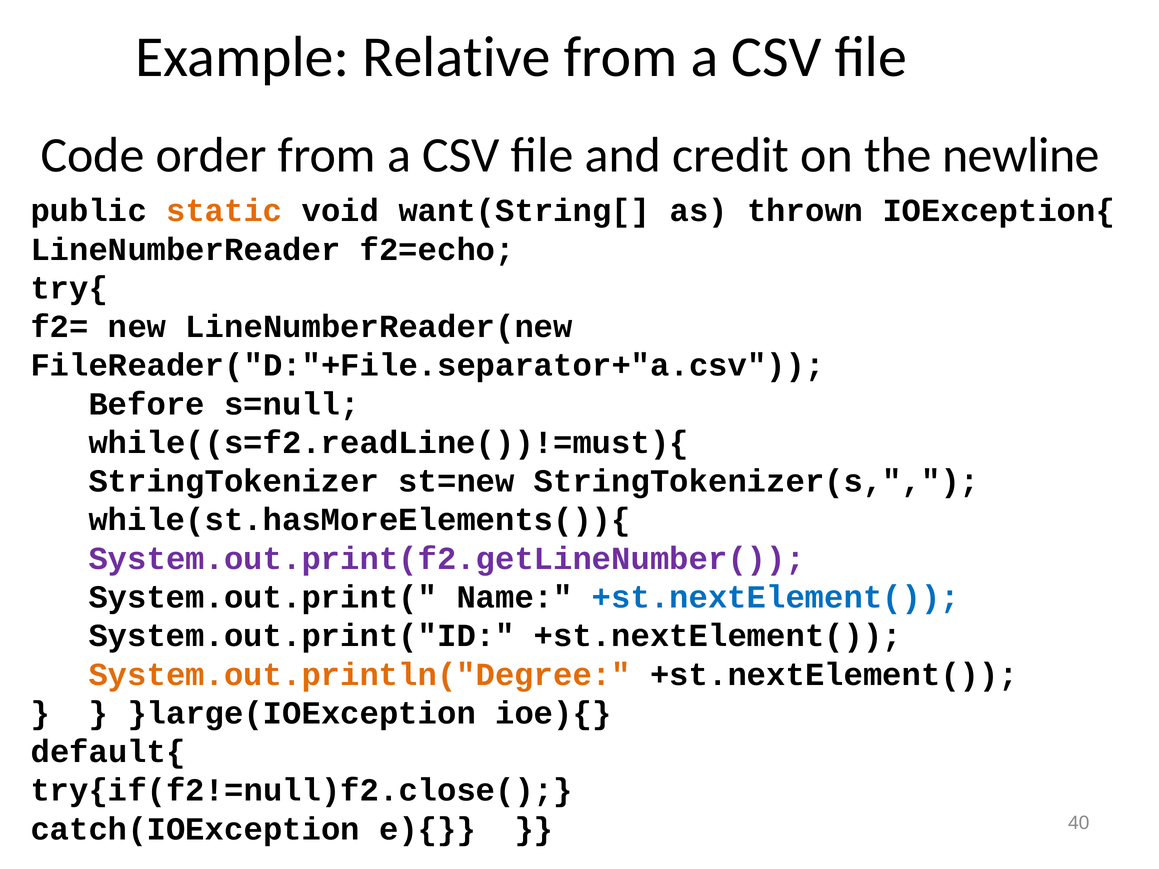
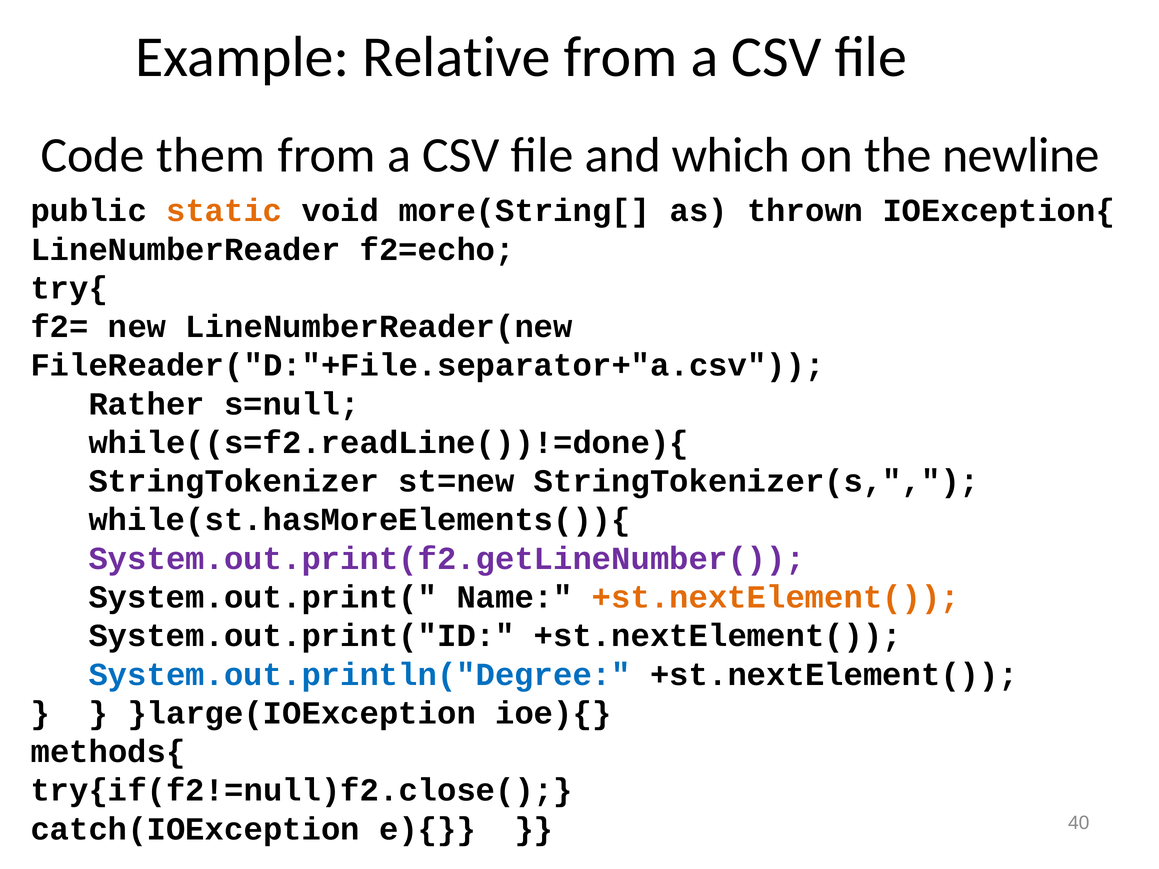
order: order -> them (211, 155)
credit: credit -> which (731, 155)
want(String[: want(String[ -> more(String[ (524, 211)
Before: Before -> Rather (147, 404)
while((s=f2.readLine())!=must){: while((s=f2.readLine())!=must){ -> while((s=f2.readLine())!=done){ (389, 443)
+st.nextElement( colour: blue -> orange (776, 597)
System.out.println("Degree colour: orange -> blue (360, 675)
default{: default{ -> methods{ (108, 752)
